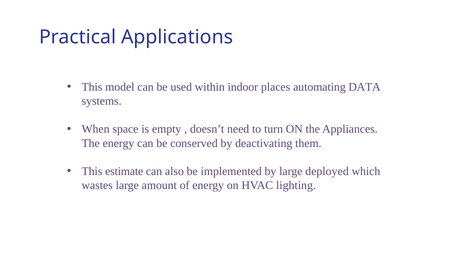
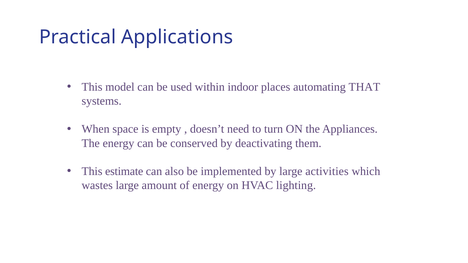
DATA: DATA -> THAT (364, 87)
deployed: deployed -> activities (327, 171)
